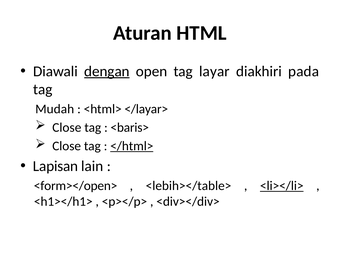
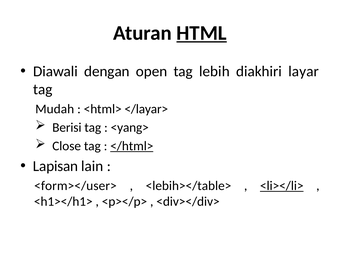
HTML underline: none -> present (202, 33)
dengan underline: present -> none (107, 71)
layar: layar -> lebih (214, 71)
pada: pada -> layar (304, 71)
Close: Close -> Berisi (67, 128)
<baris>: <baris> -> <yang> (130, 128)
<form></open>: <form></open> -> <form></user> (75, 186)
